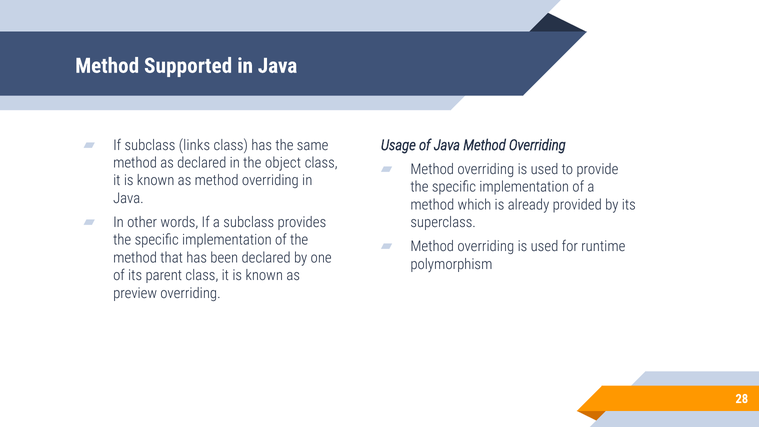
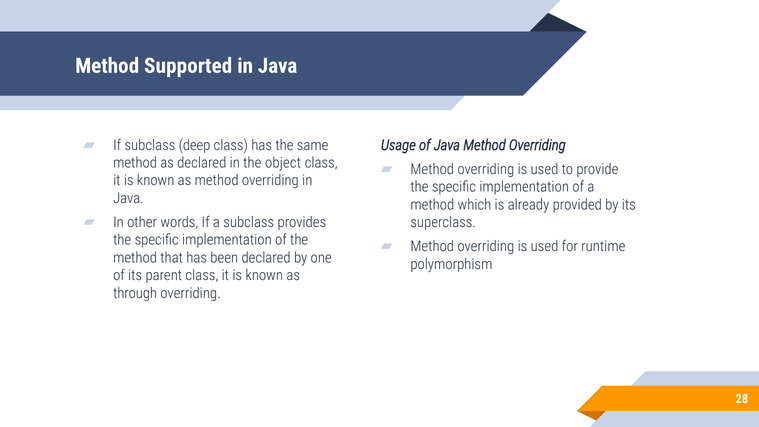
links: links -> deep (195, 145)
preview: preview -> through (135, 293)
